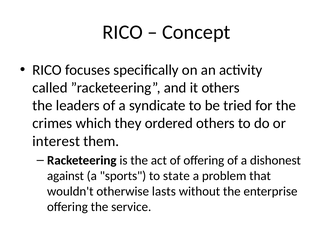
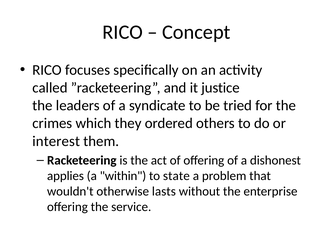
it others: others -> justice (221, 88)
against: against -> applies (65, 176)
sports: sports -> within (123, 176)
